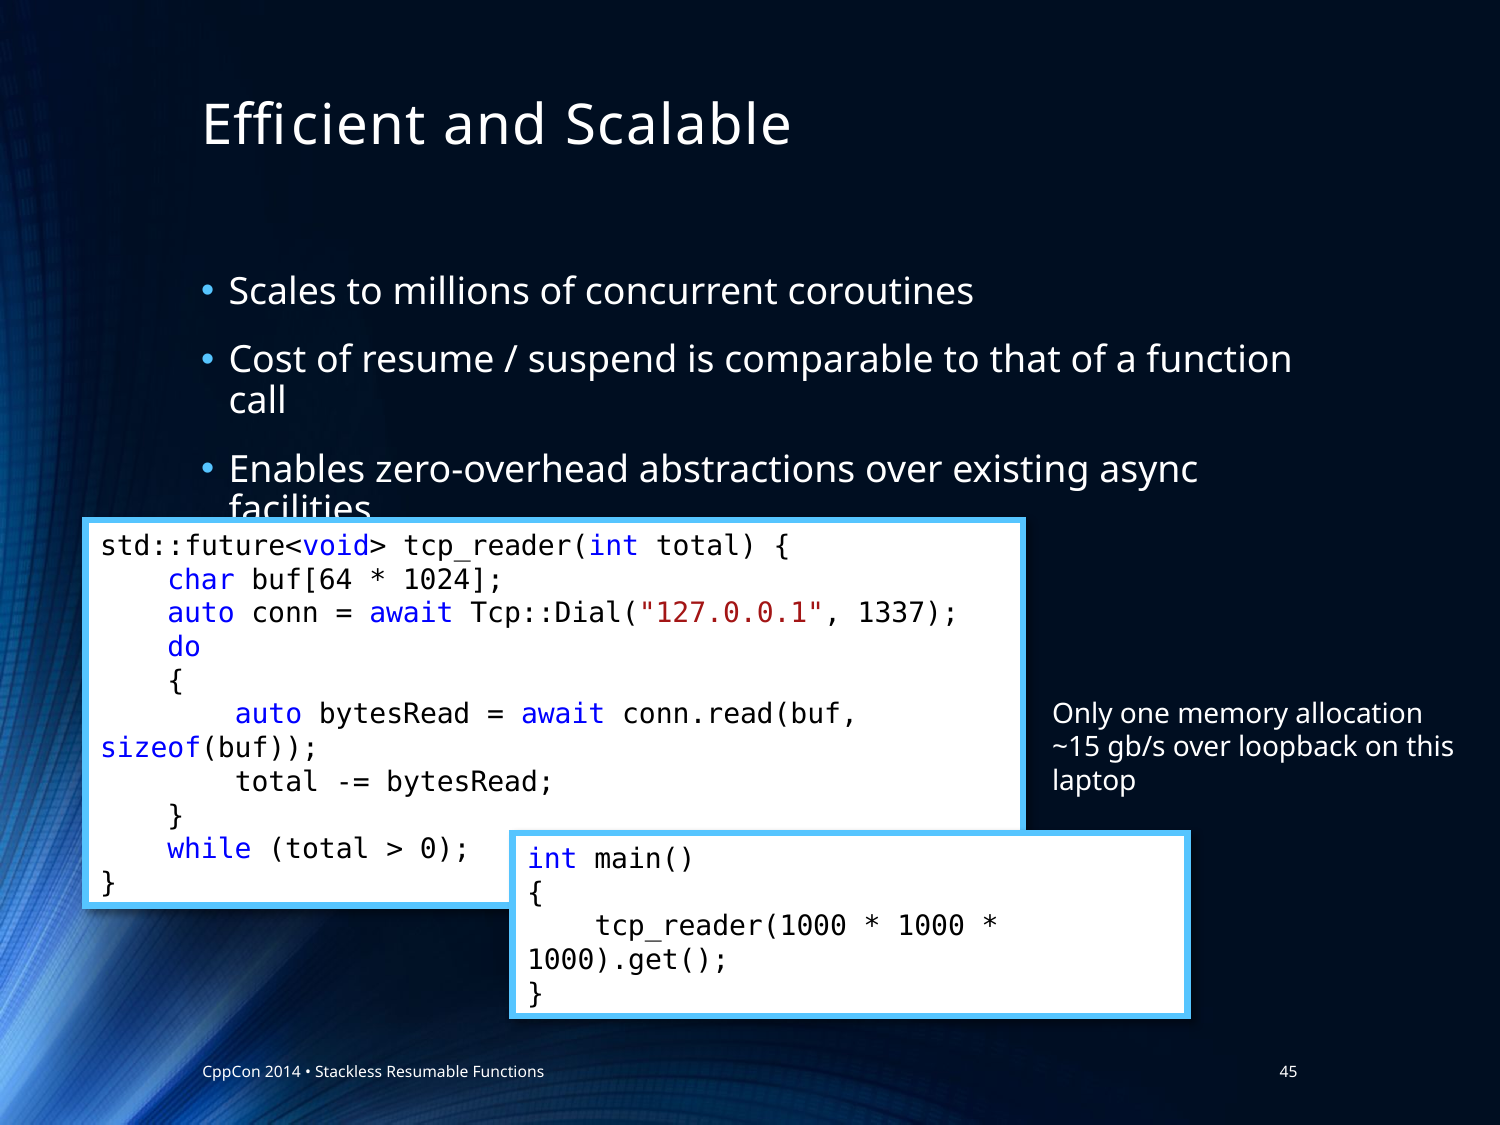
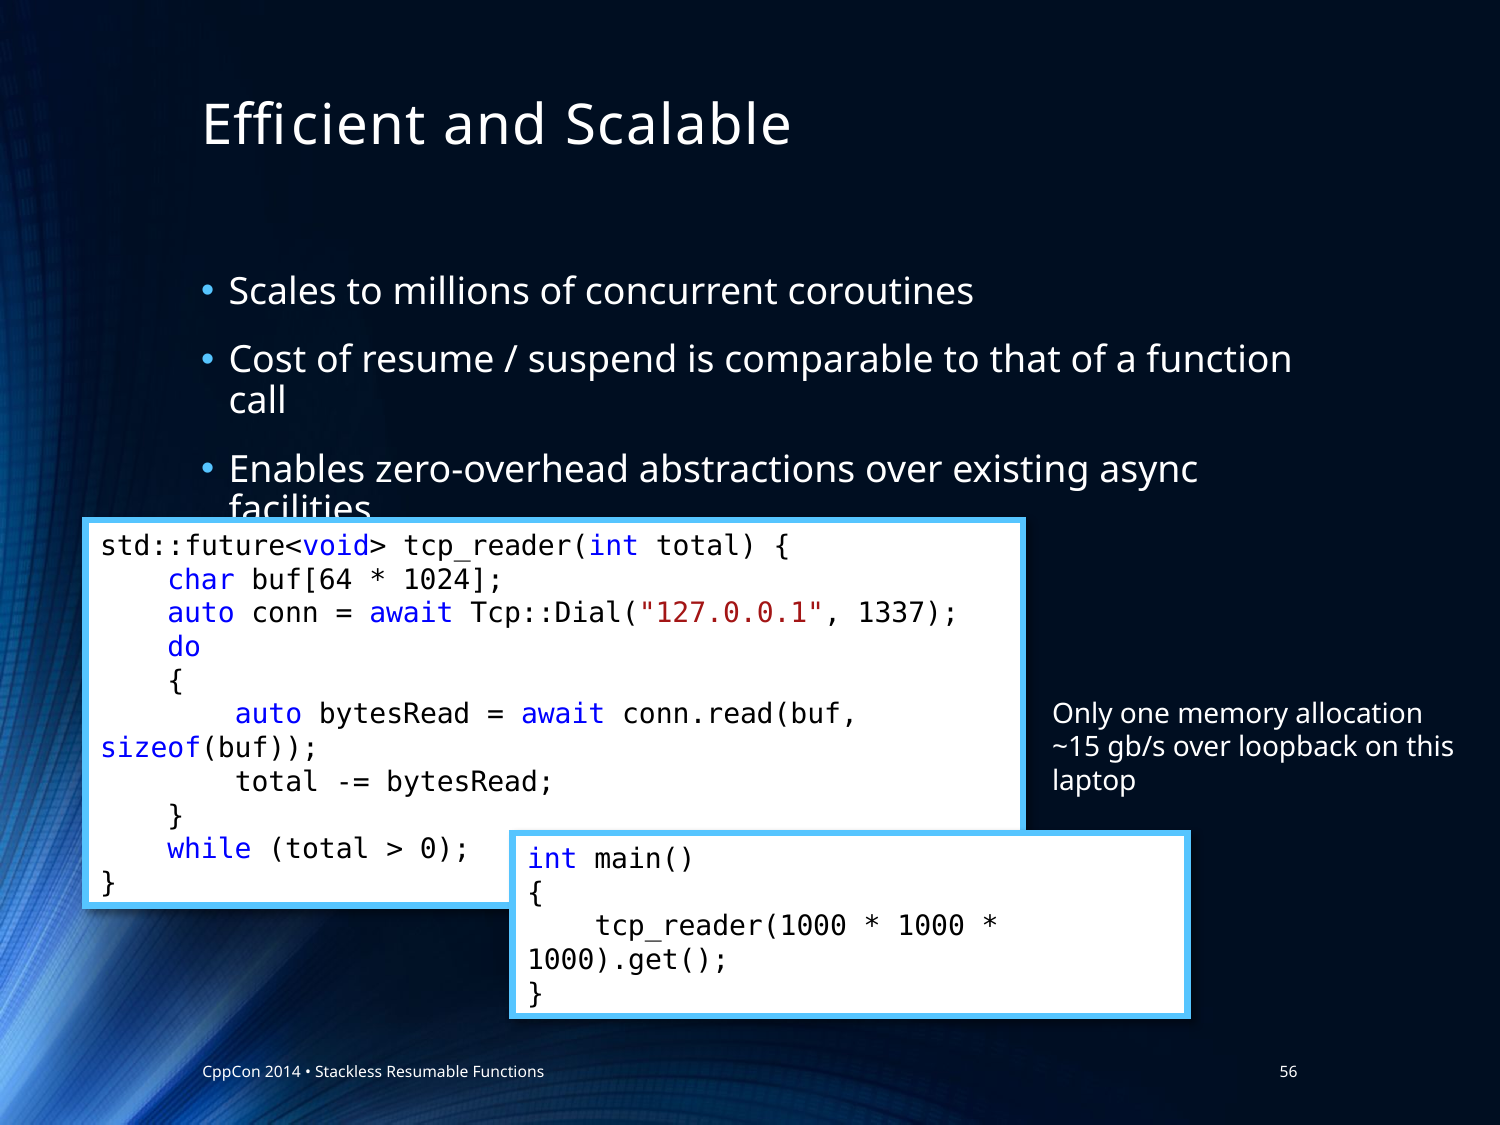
45: 45 -> 56 (1289, 1072)
